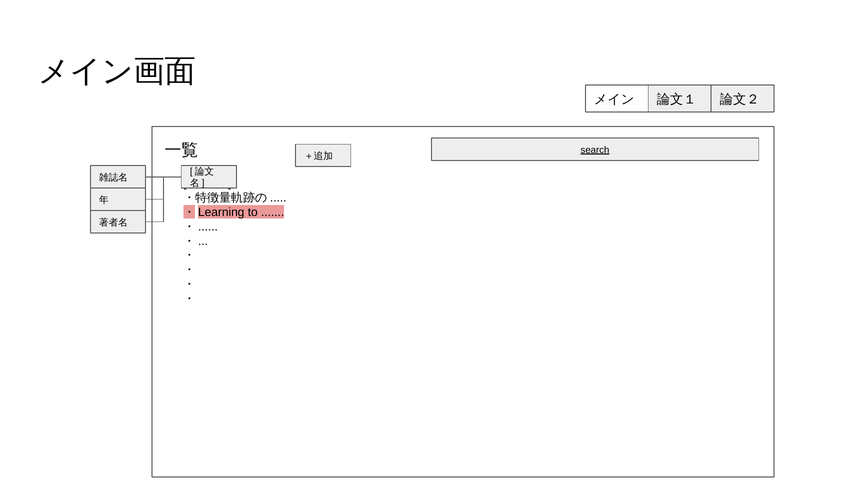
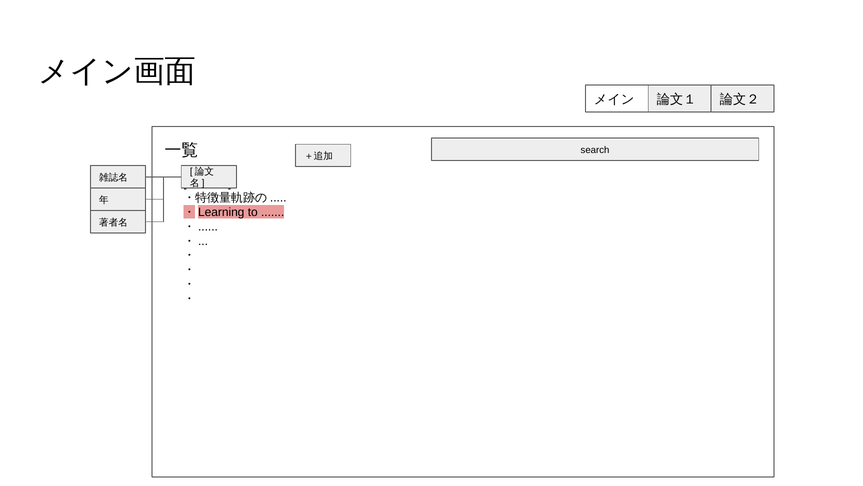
search underline: present -> none (595, 150)
